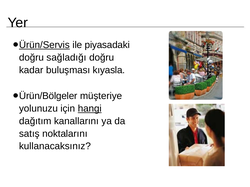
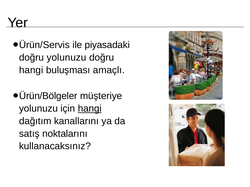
Ürün/Servis underline: present -> none (44, 45)
doğru sağladığı: sağladığı -> yolunuzu (67, 58)
kadar: kadar -> hangi (31, 70)
kıyasla: kıyasla -> amaçlı (109, 70)
